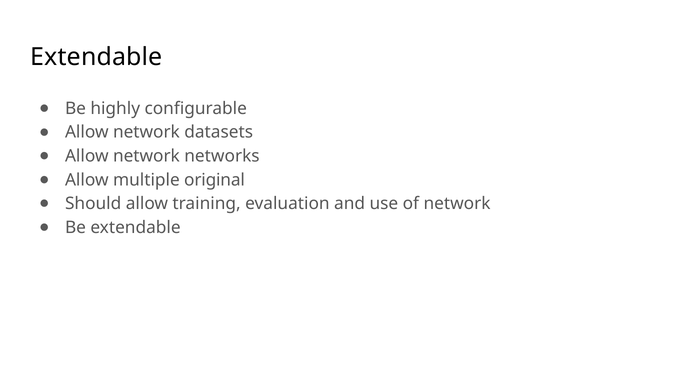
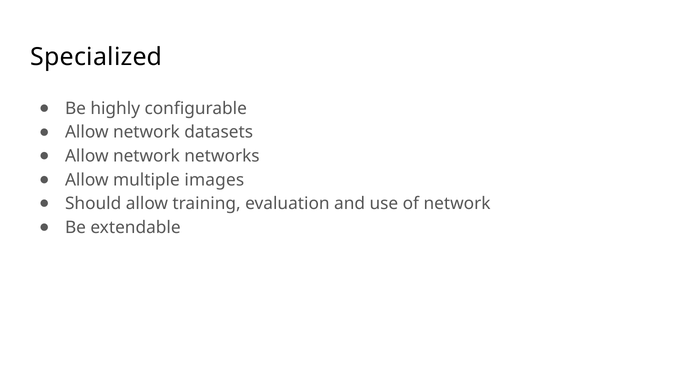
Extendable: Extendable -> Specialized (96, 57)
original: original -> images (214, 180)
